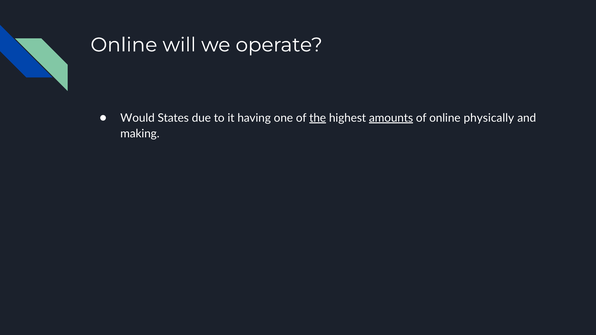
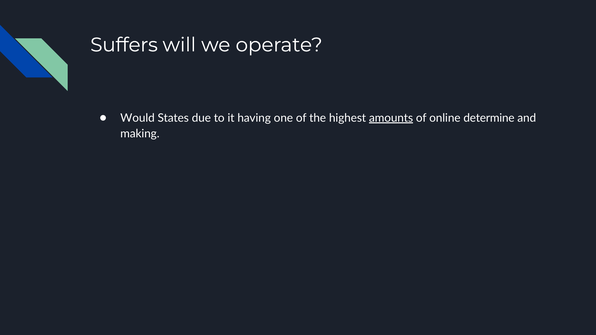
Online: Online -> Suffers (124, 45)
the underline: present -> none (318, 118)
physically: physically -> determine (489, 118)
